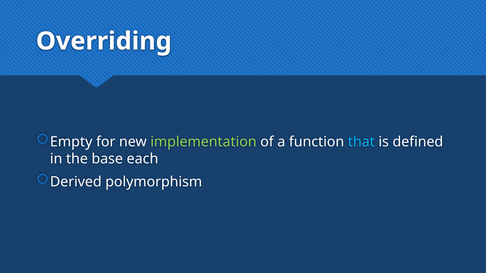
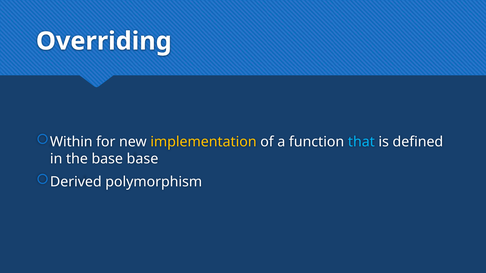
Empty: Empty -> Within (71, 142)
implementation colour: light green -> yellow (203, 142)
base each: each -> base (142, 159)
